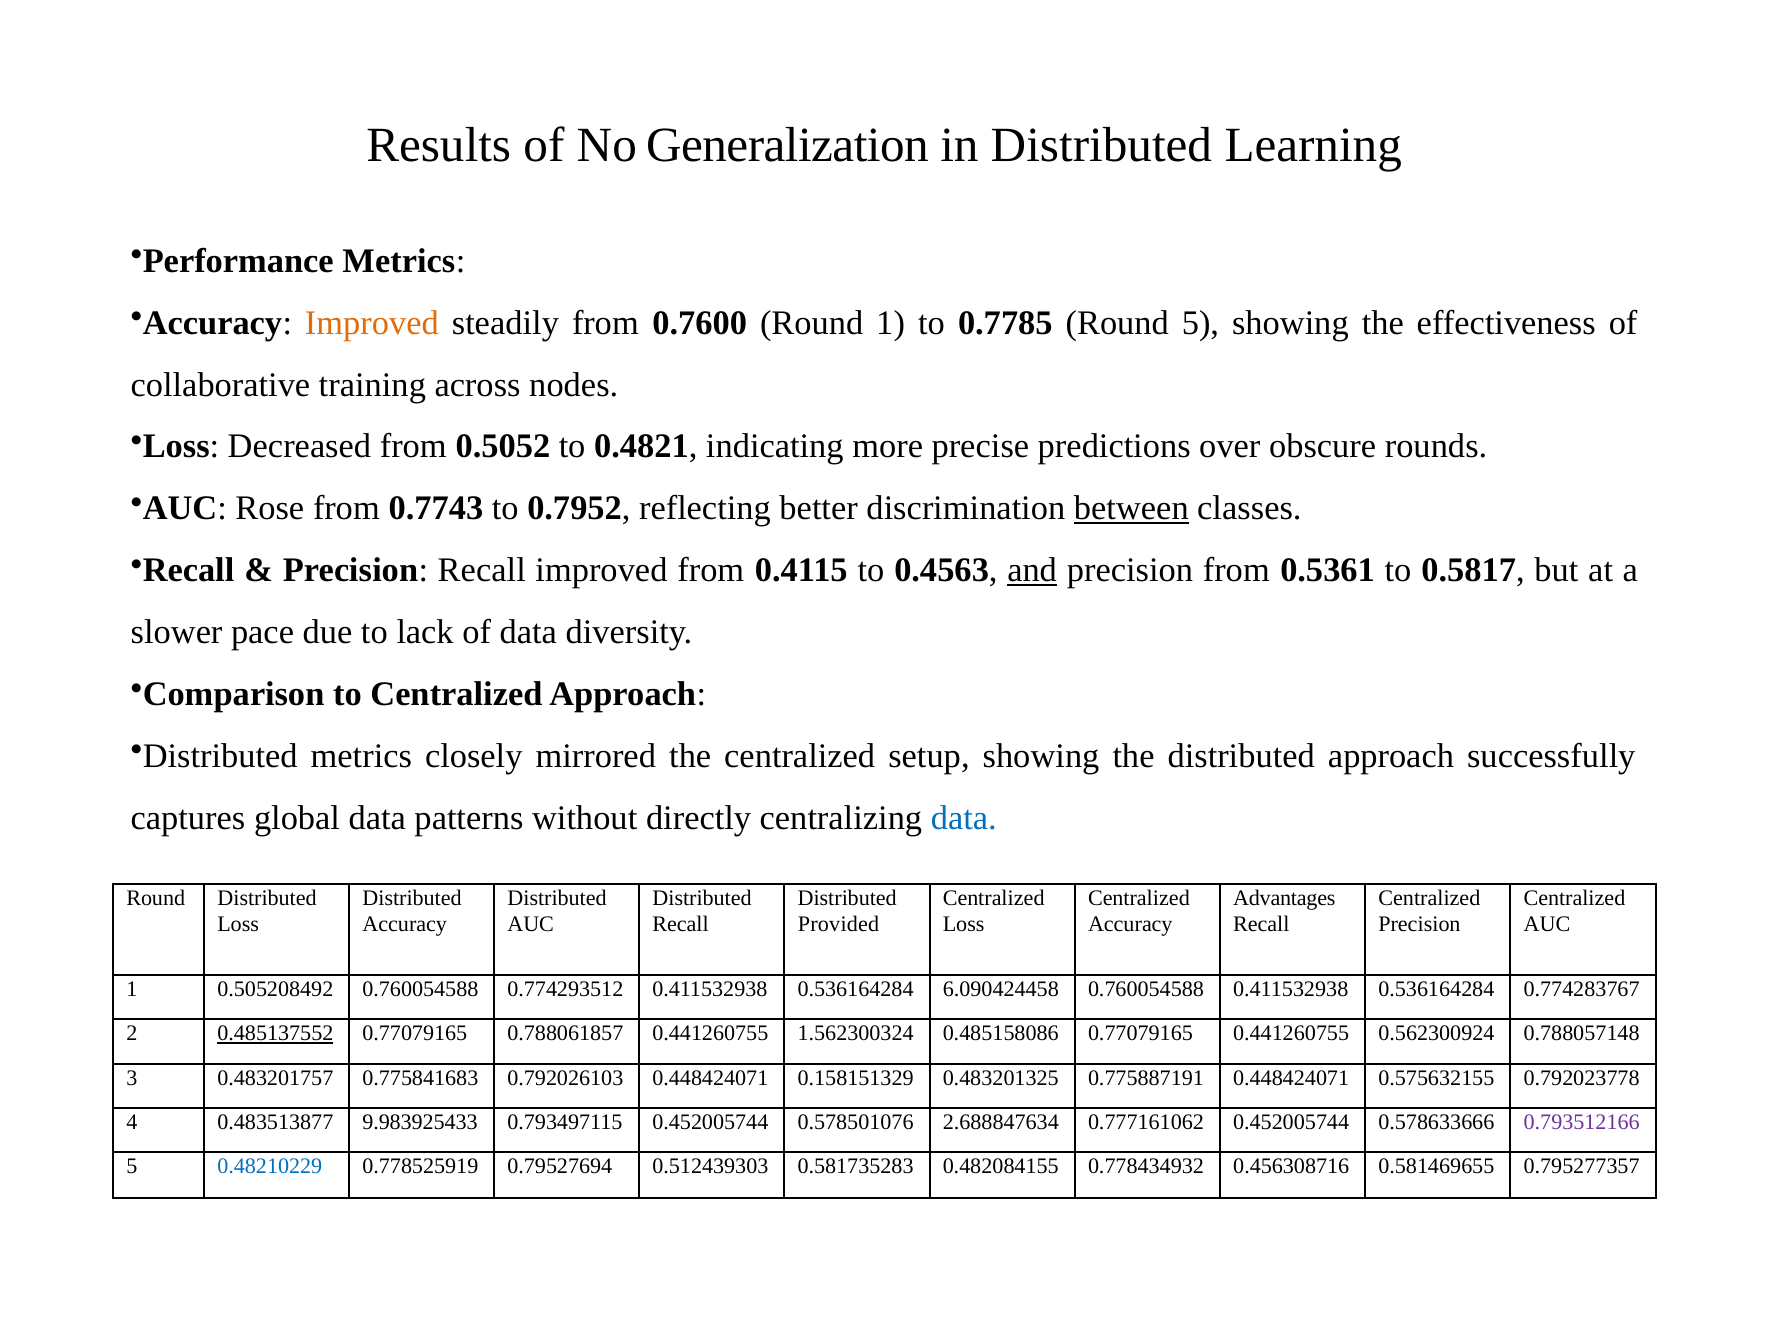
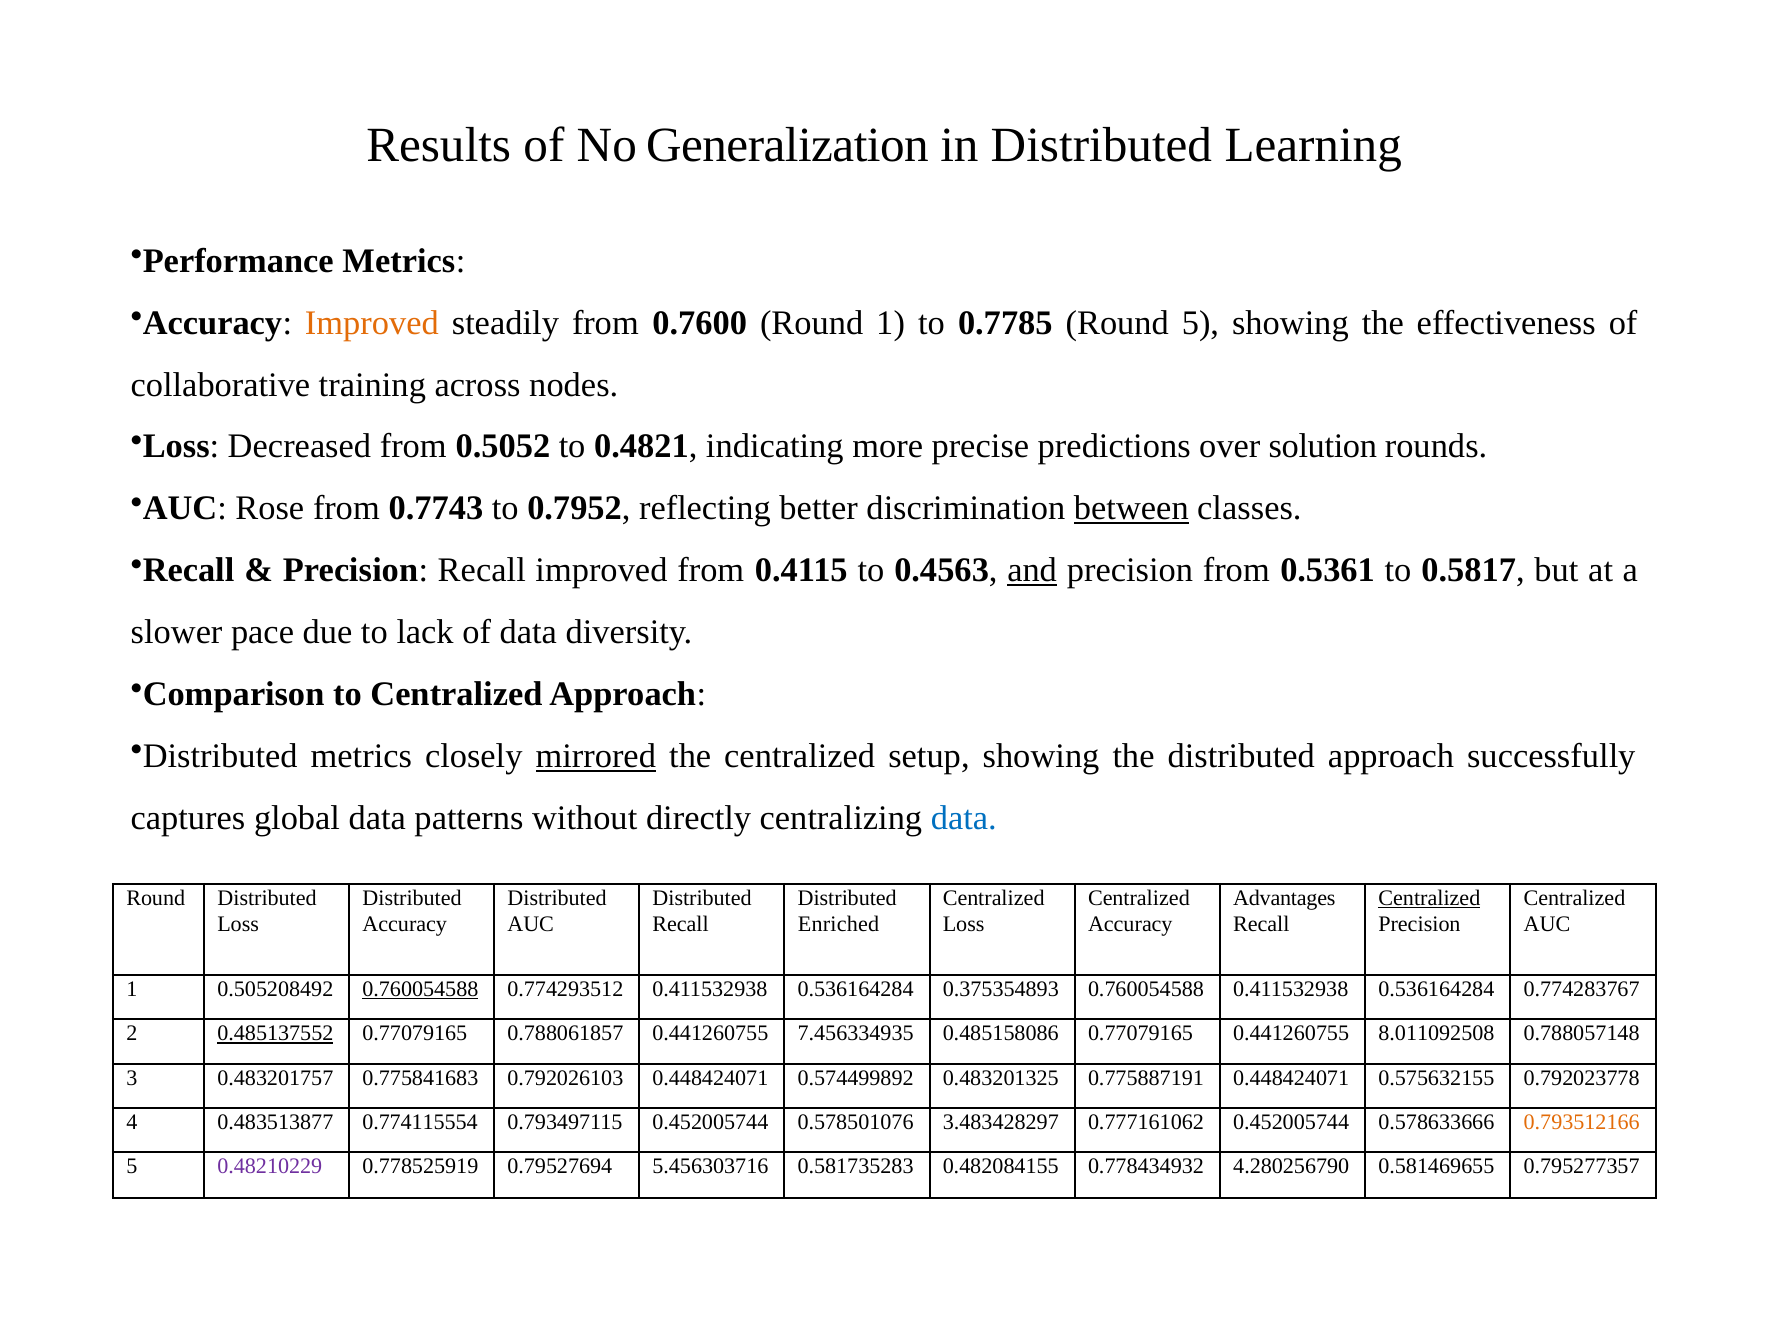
obscure: obscure -> solution (1323, 446)
mirrored underline: none -> present (596, 756)
Centralized underline: none -> present (1429, 898)
Provided: Provided -> Enriched (839, 924)
0.760054588 underline: none -> present (420, 989)
6.090424458: 6.090424458 -> 0.375354893 (1001, 989)
1.562300324: 1.562300324 -> 7.456334935 (856, 1033)
0.562300924: 0.562300924 -> 8.011092508 (1436, 1033)
0.158151329: 0.158151329 -> 0.574499892 (856, 1078)
9.983925433: 9.983925433 -> 0.774115554 (420, 1122)
2.688847634: 2.688847634 -> 3.483428297 (1001, 1122)
0.793512166 colour: purple -> orange (1582, 1122)
0.48210229 colour: blue -> purple (270, 1166)
0.512439303: 0.512439303 -> 5.456303716 (710, 1166)
0.456308716: 0.456308716 -> 4.280256790 (1291, 1166)
